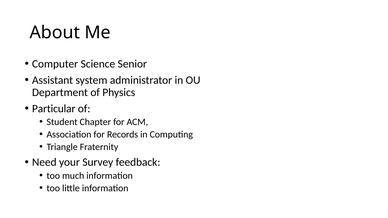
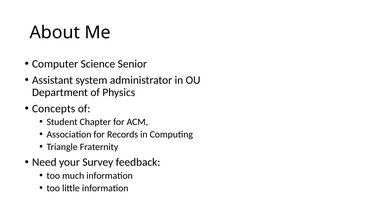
Particular: Particular -> Concepts (54, 109)
